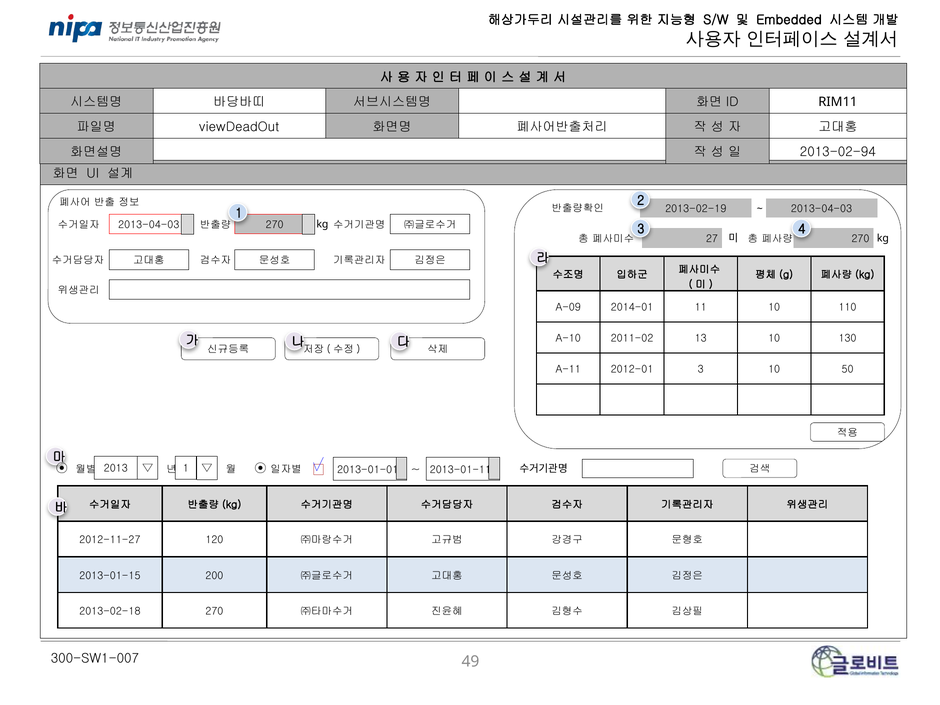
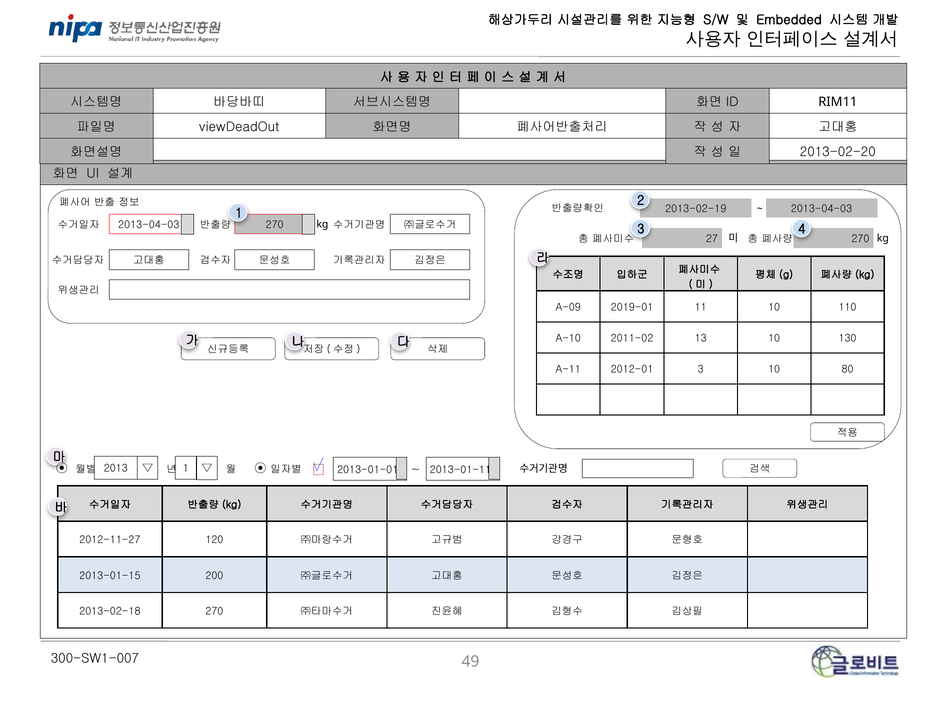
2013-02-94: 2013-02-94 -> 2013-02-20 (838, 152)
2014-01: 2014-01 -> 2019-01 (632, 307)
50: 50 -> 80 (848, 369)
